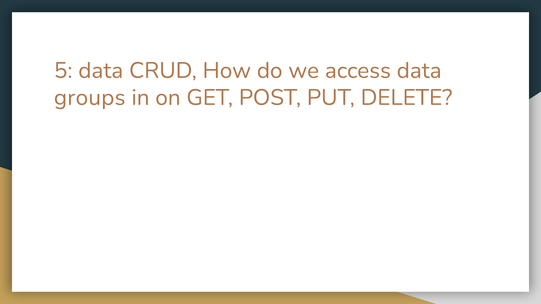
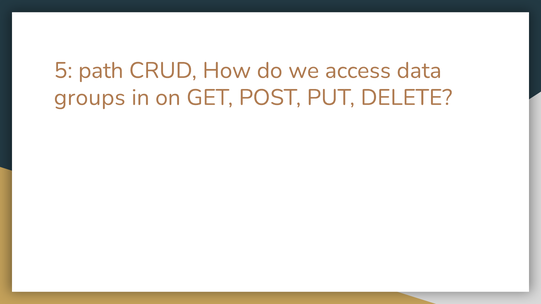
5 data: data -> path (101, 71)
